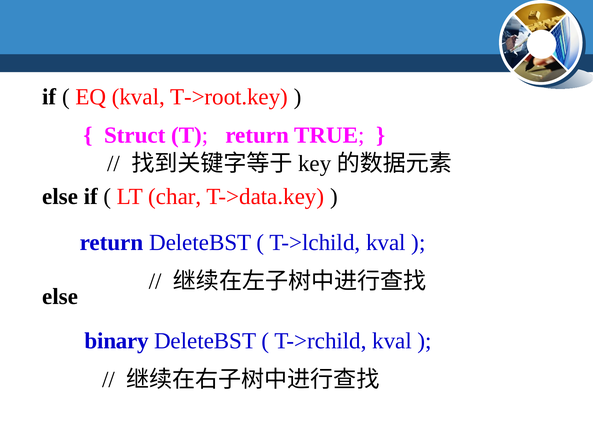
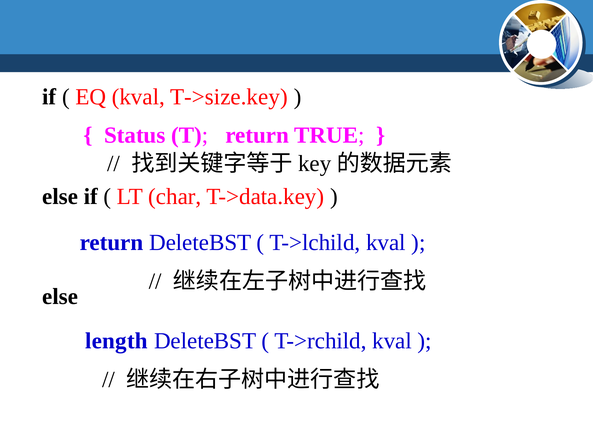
T->root.key: T->root.key -> T->size.key (229, 97)
Struct: Struct -> Status (135, 135)
binary: binary -> length (116, 341)
